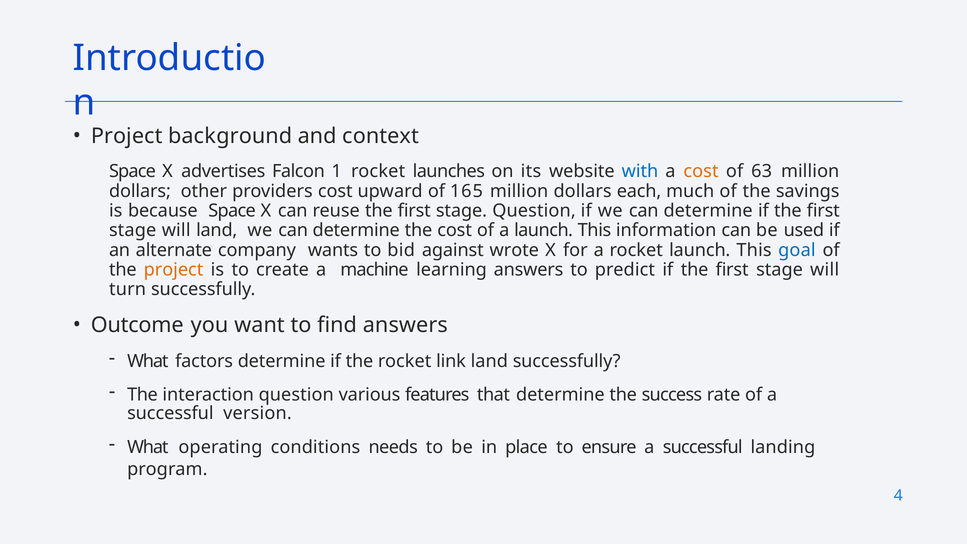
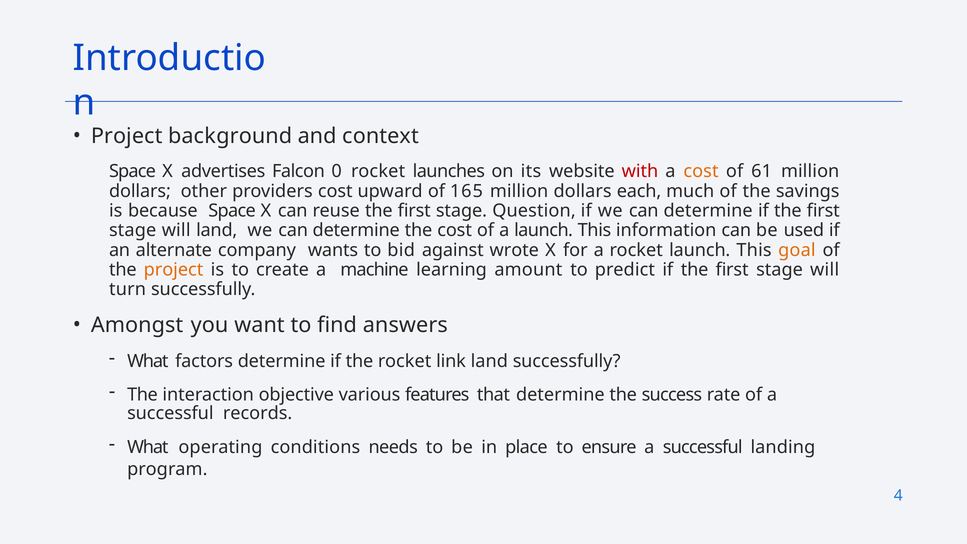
1: 1 -> 0 (337, 171)
with colour: blue -> red (640, 171)
63: 63 -> 61 (762, 171)
goal colour: blue -> orange (797, 250)
learning answers: answers -> amount (528, 270)
Outcome: Outcome -> Amongst (137, 325)
interaction question: question -> objective (296, 394)
version: version -> records (258, 413)
